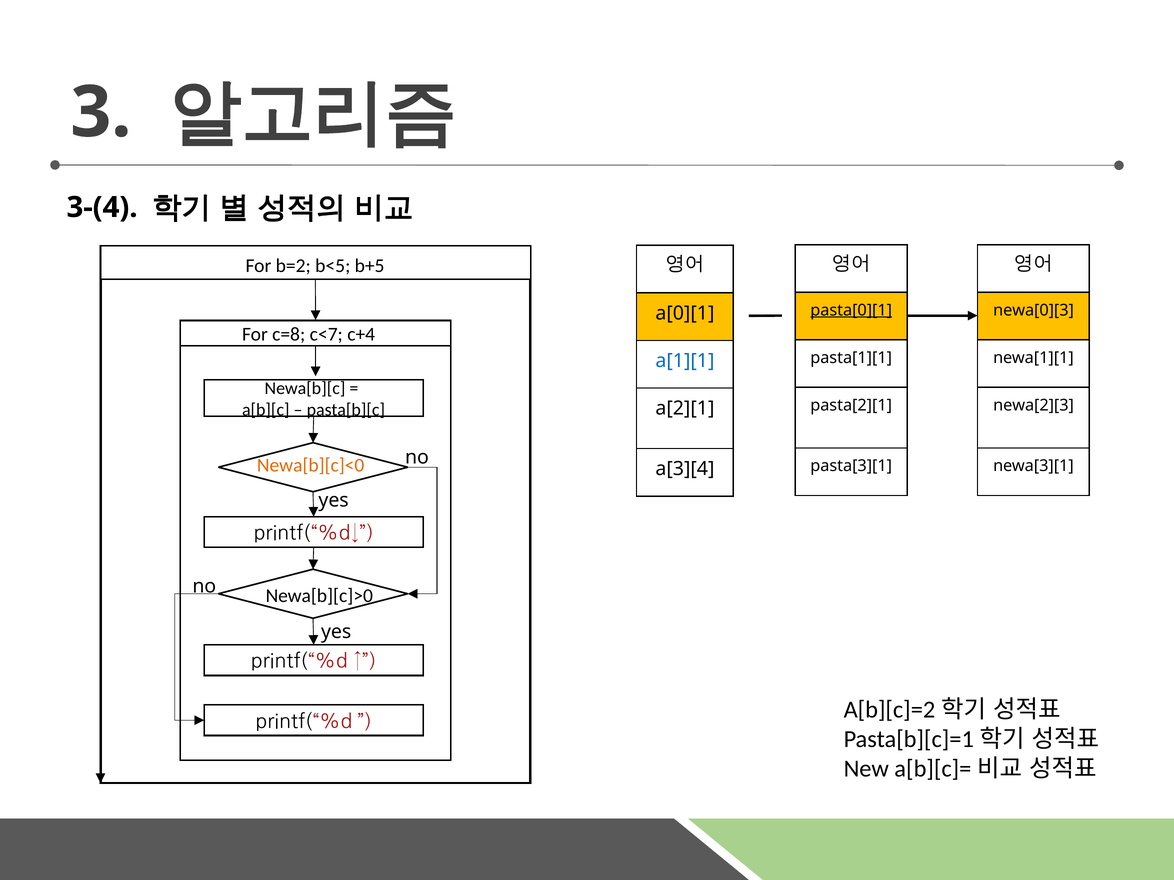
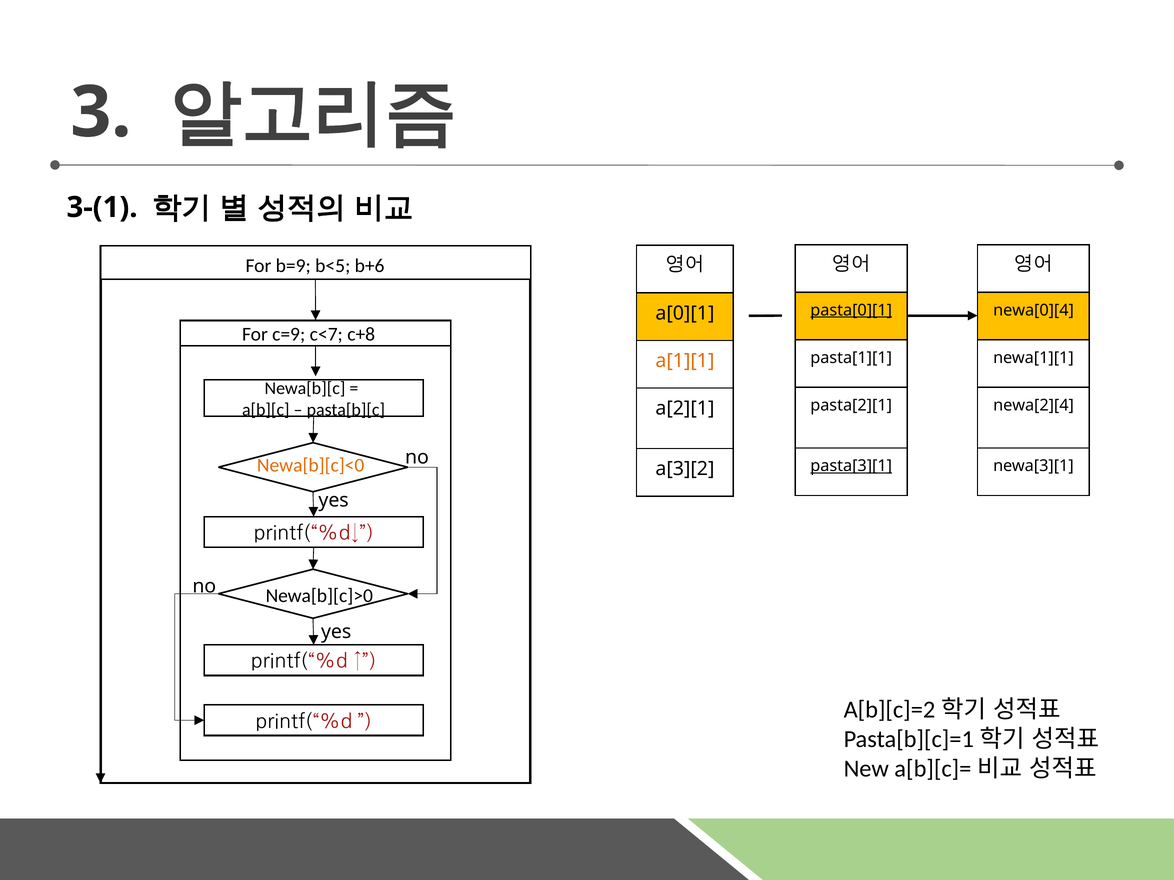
3-(4: 3-(4 -> 3-(1 (102, 207)
b=2: b=2 -> b=9 (293, 266)
b+5: b+5 -> b+6 (370, 266)
newa[0][3: newa[0][3 -> newa[0][4 (1034, 310)
c=8: c=8 -> c=9 (289, 335)
c+4: c+4 -> c+8 (361, 335)
a[1][1 colour: blue -> orange (685, 361)
newa[2][3: newa[2][3 -> newa[2][4 (1034, 406)
pasta[3][1 underline: none -> present (851, 466)
a[3][4: a[3][4 -> a[3][2 (685, 469)
